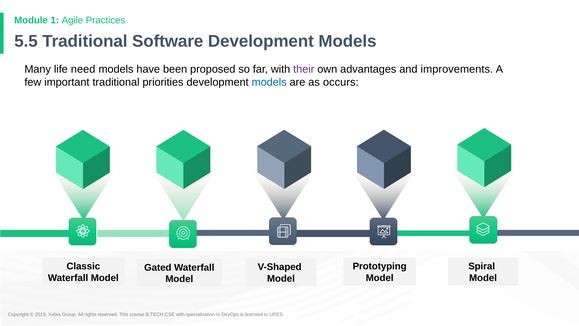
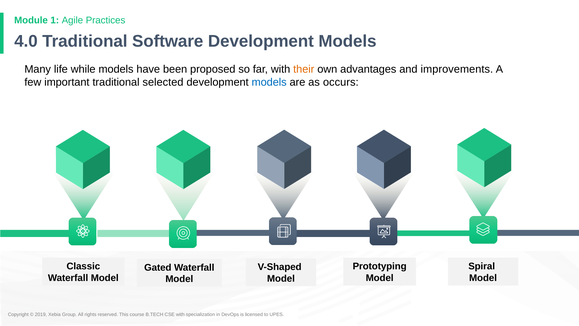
5.5: 5.5 -> 4.0 (26, 41)
need: need -> while (83, 69)
their colour: purple -> orange (304, 69)
priorities: priorities -> selected (163, 82)
